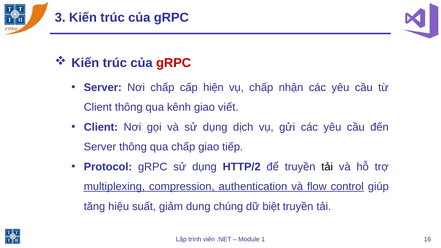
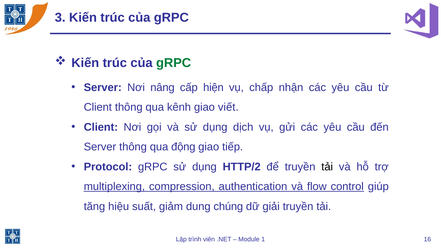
gRPC colour: red -> green (174, 63)
Nơi chấp: chấp -> nâng (162, 87)
qua chấp: chấp -> động (183, 147)
biệt: biệt -> giải (271, 207)
